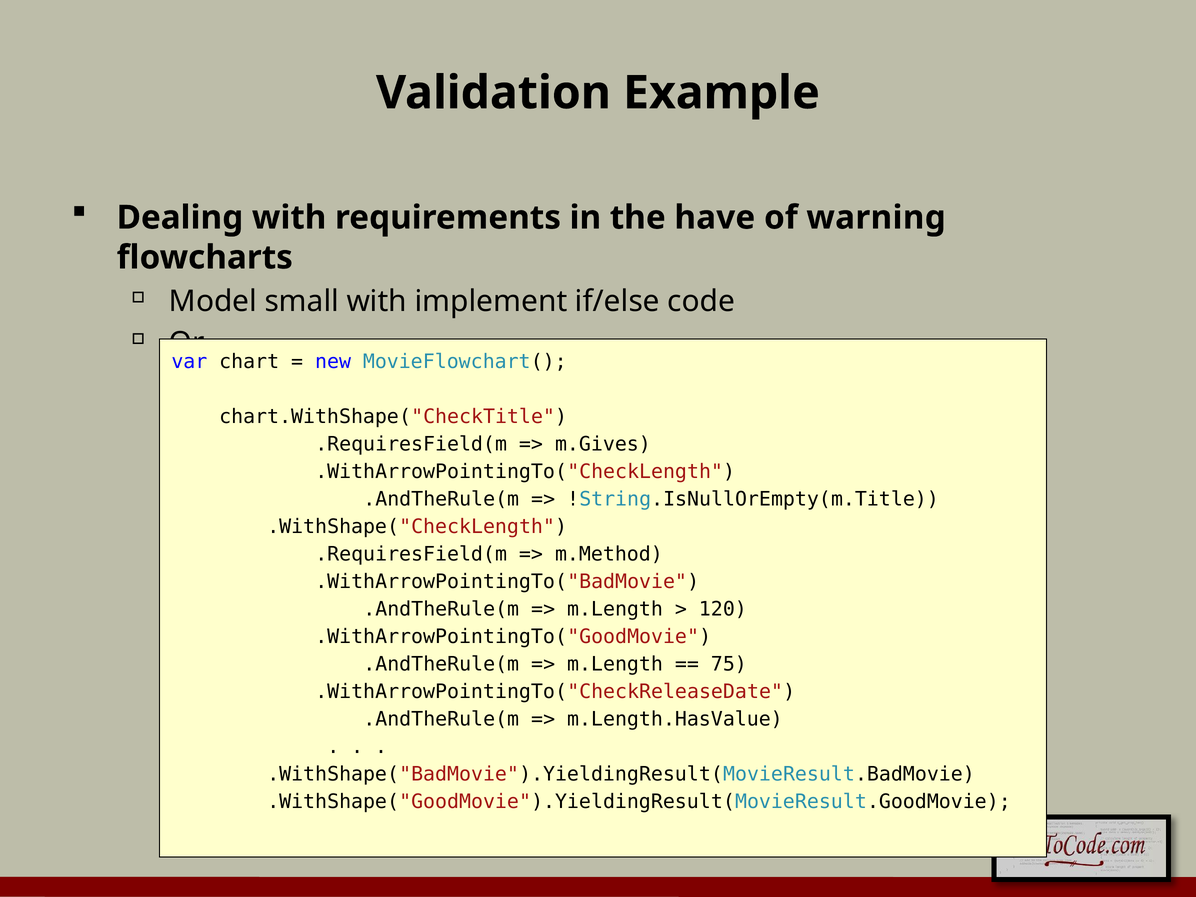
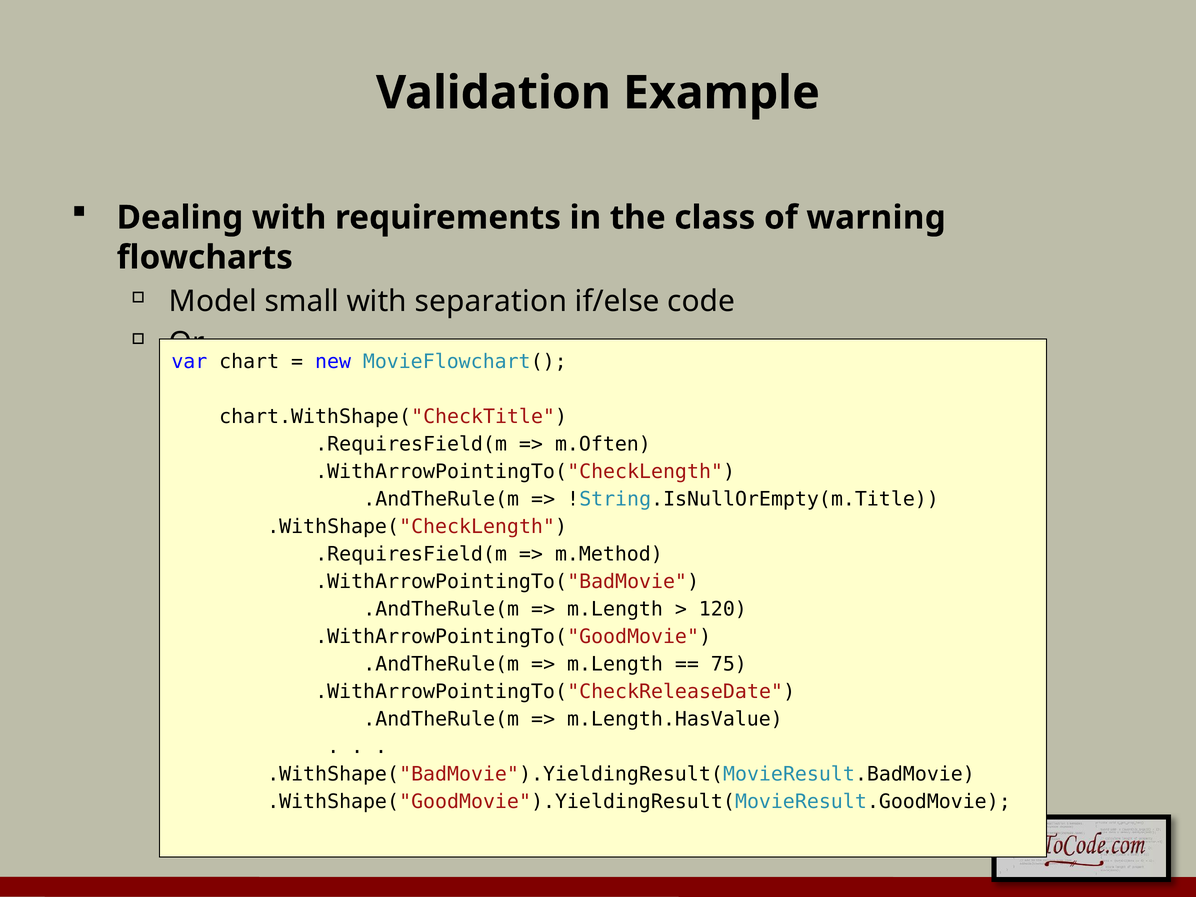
have: have -> class (715, 218)
implement: implement -> separation (491, 301)
m.Gives: m.Gives -> m.Often (603, 444)
